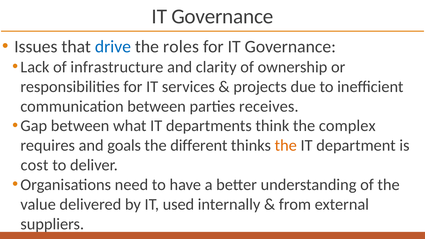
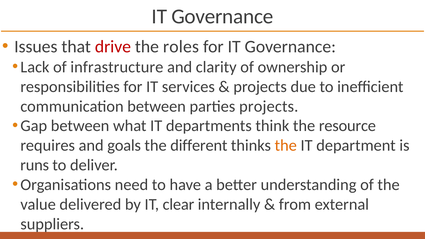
drive colour: blue -> red (113, 47)
parties receives: receives -> projects (269, 106)
complex: complex -> resource (347, 126)
cost: cost -> runs (35, 165)
used: used -> clear (178, 205)
